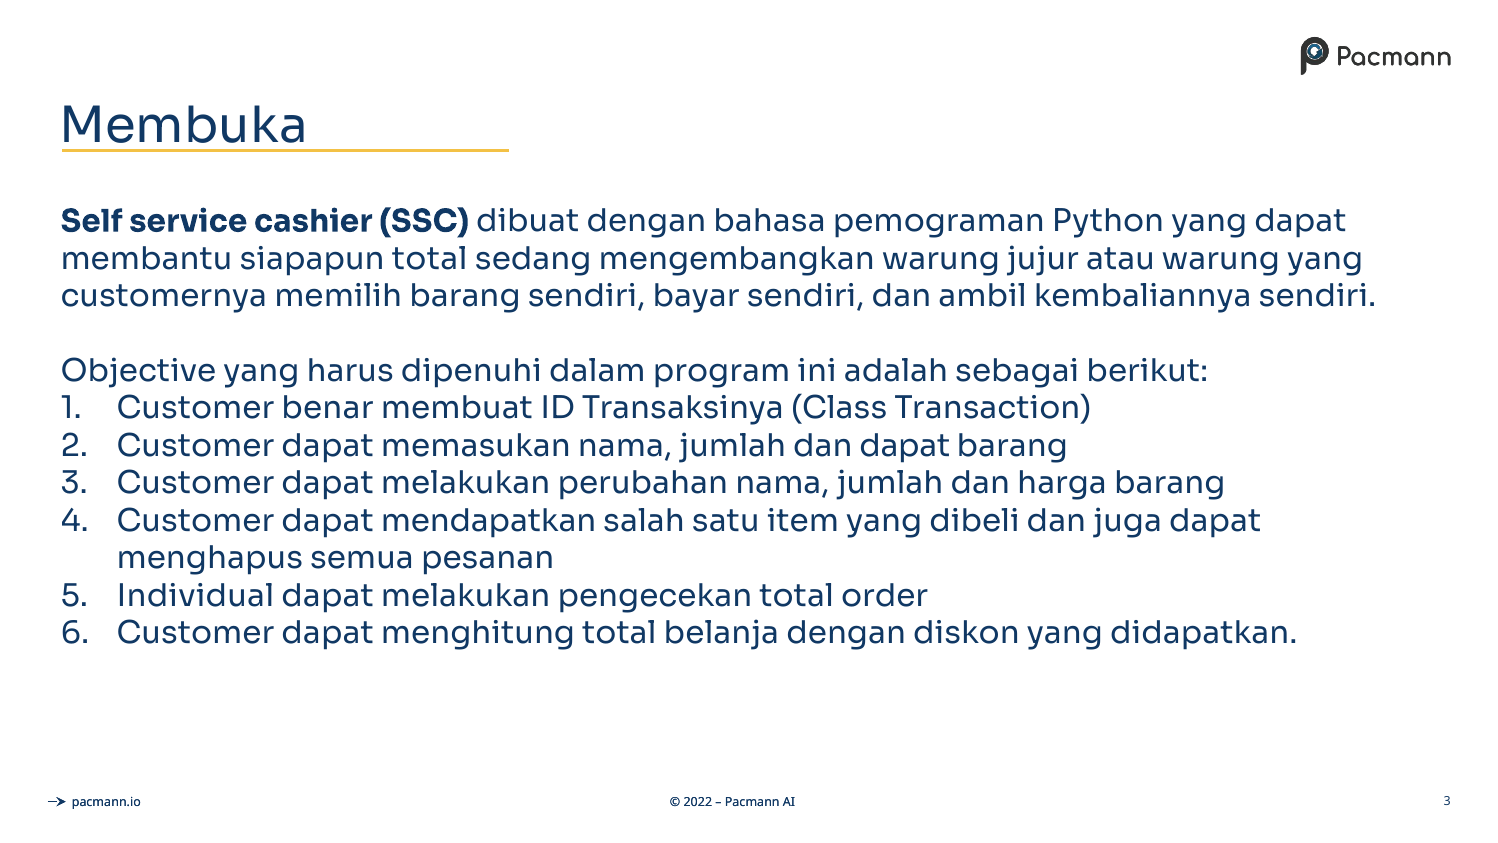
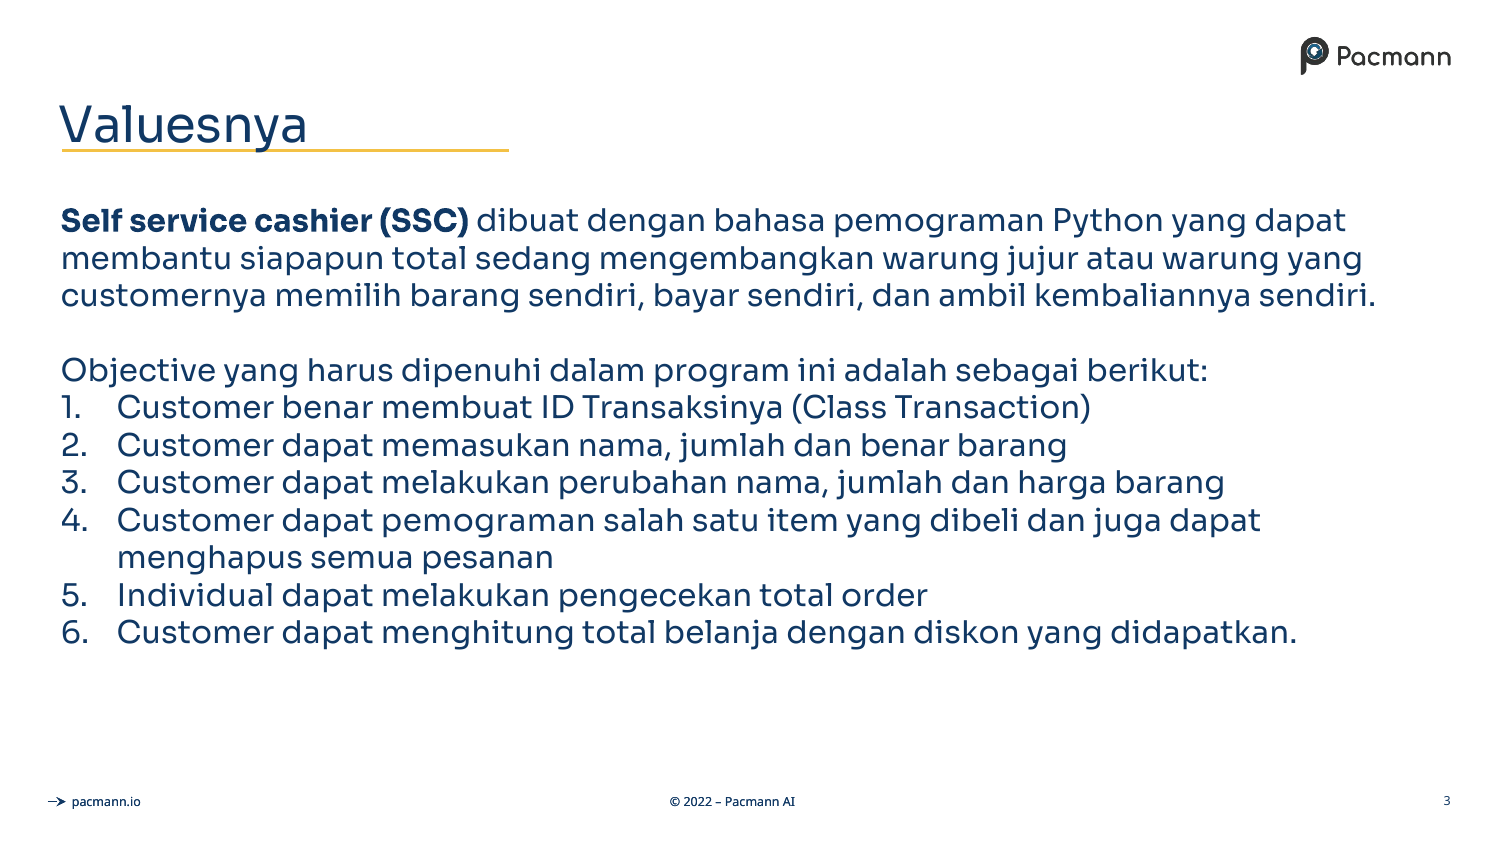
Membuka: Membuka -> Valuesnya (184, 126)
dan dapat: dapat -> benar (905, 446)
dapat mendapatkan: mendapatkan -> pemograman (488, 521)
